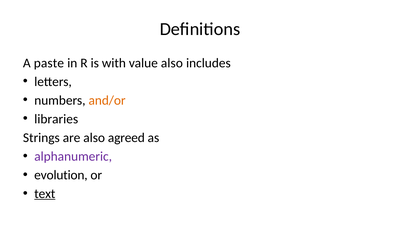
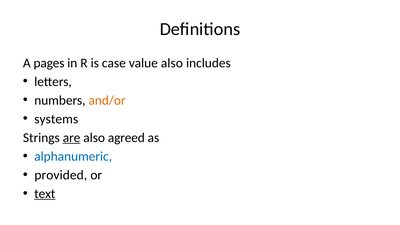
paste: paste -> pages (49, 63)
with: with -> case (114, 63)
libraries: libraries -> systems (56, 119)
are underline: none -> present (72, 138)
alphanumeric colour: purple -> blue (73, 156)
evolution: evolution -> provided (61, 175)
